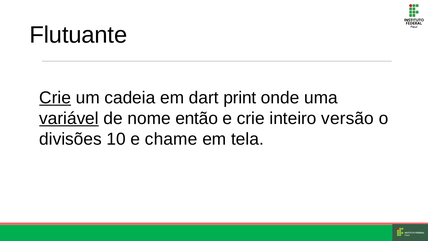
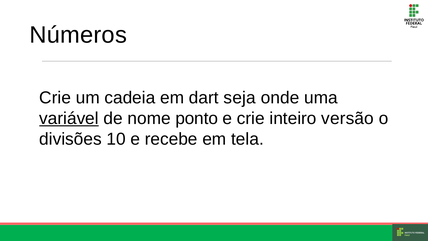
Flutuante: Flutuante -> Números (78, 35)
Crie underline: present -> none (55, 98)
print: print -> seja (240, 98)
então: então -> ponto (197, 118)
chame: chame -> recebe (171, 139)
